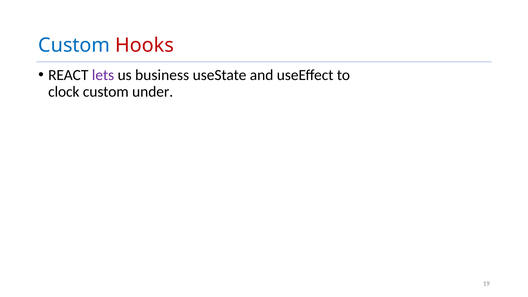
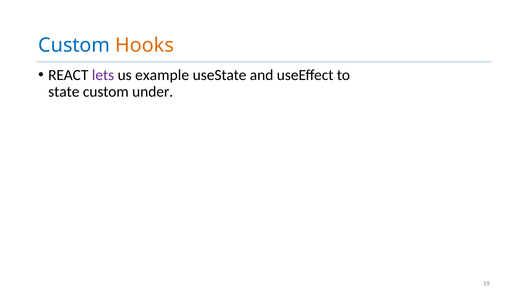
Hooks colour: red -> orange (145, 45)
business: business -> example (162, 75)
clock: clock -> state (64, 92)
